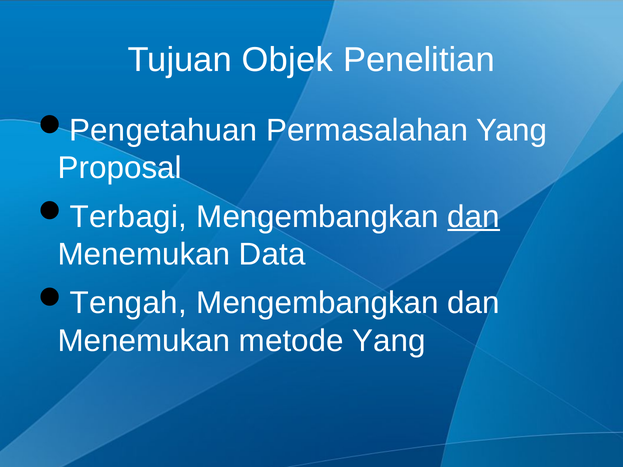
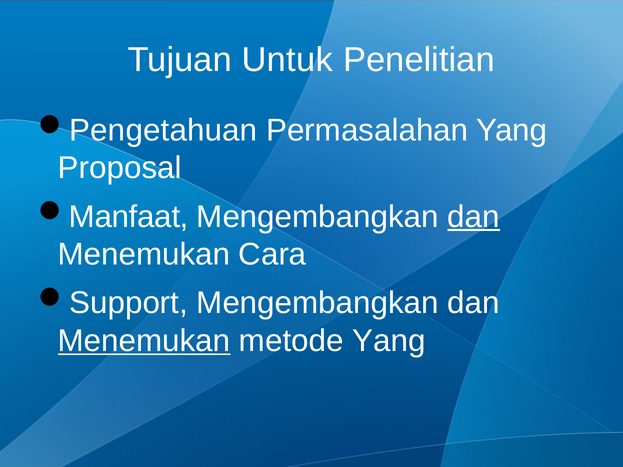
Objek: Objek -> Untuk (287, 60)
Terbagi: Terbagi -> Manfaat (129, 217)
Data: Data -> Cara (272, 254)
Tengah: Tengah -> Support (129, 303)
Menemukan underline: none -> present (144, 341)
